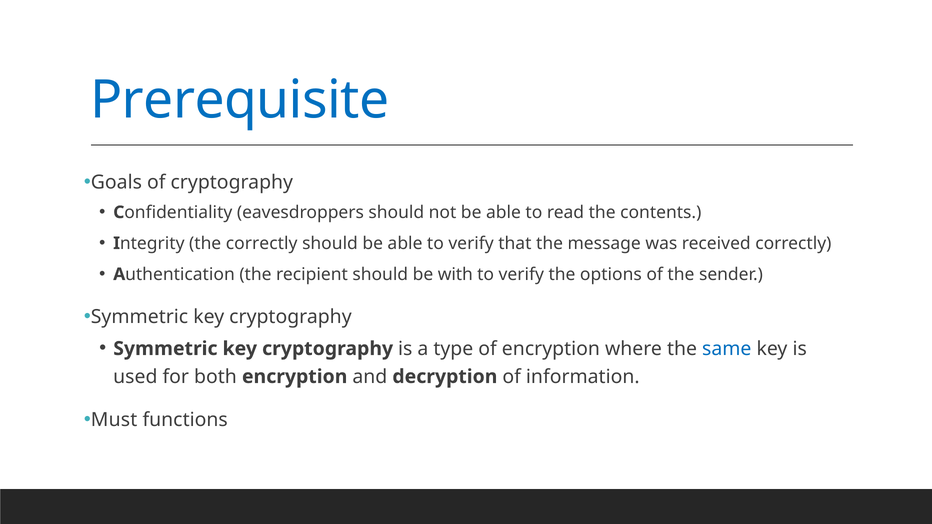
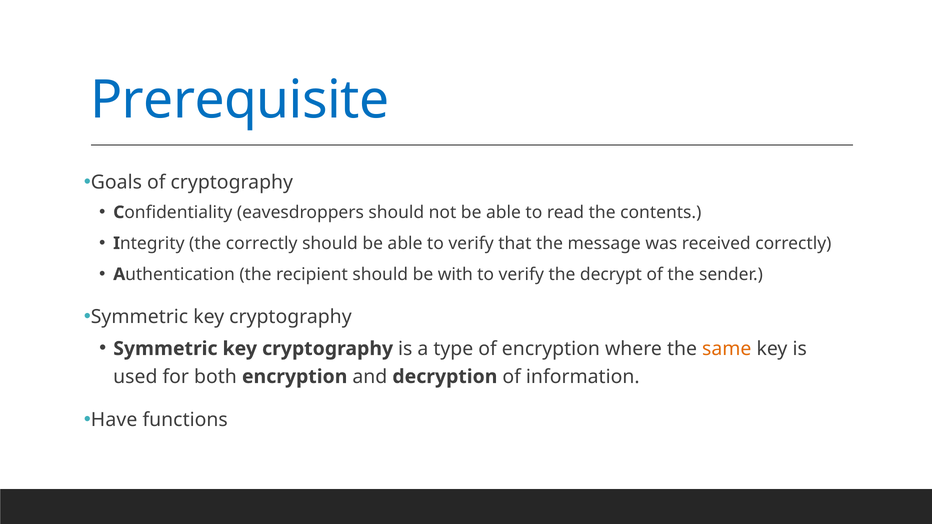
options: options -> decrypt (611, 274)
same colour: blue -> orange (727, 349)
Must: Must -> Have (114, 420)
